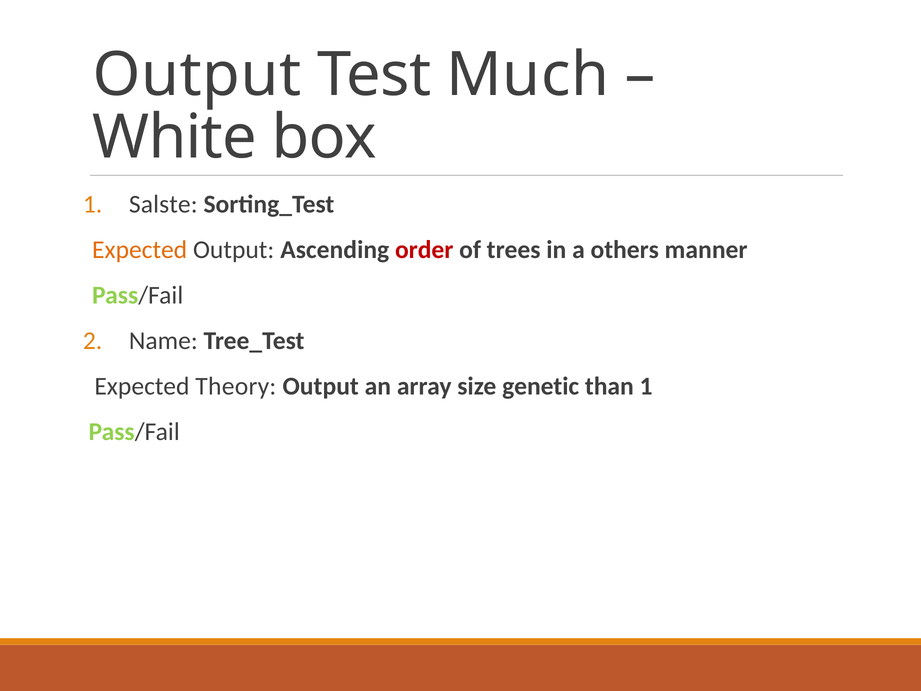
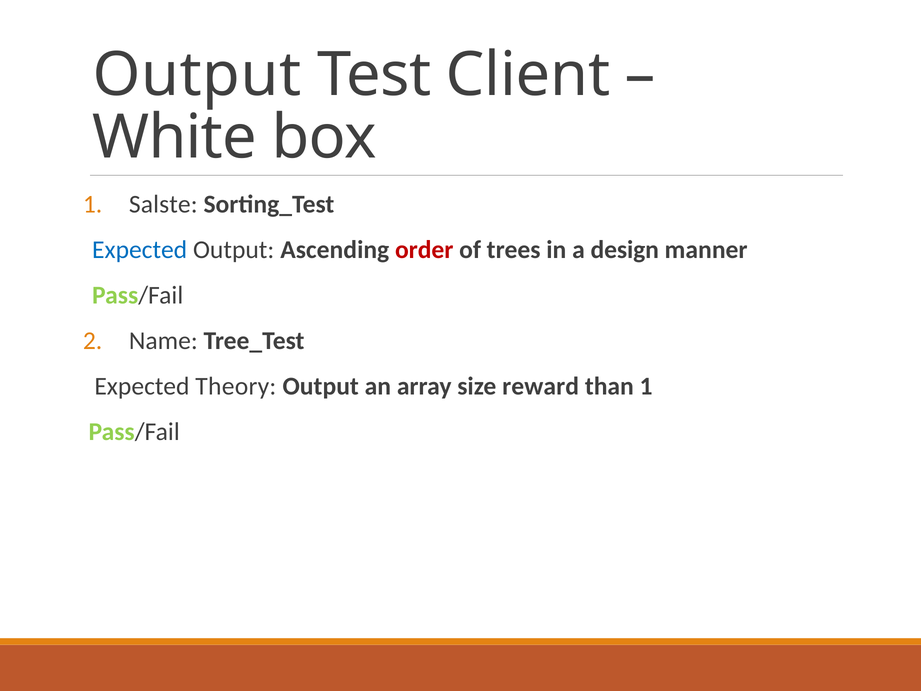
Much: Much -> Client (528, 75)
Expected colour: orange -> blue (140, 250)
others: others -> design (625, 250)
genetic: genetic -> reward (541, 386)
